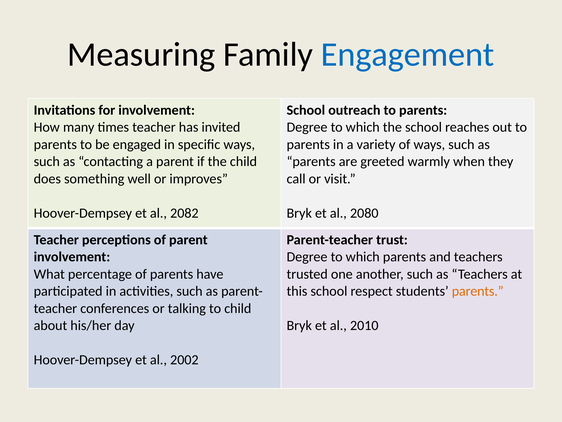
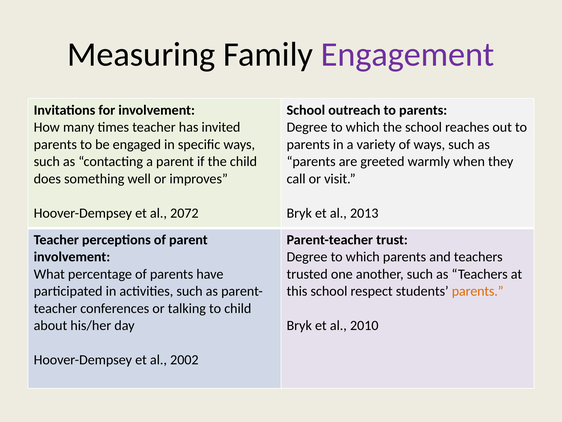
Engagement colour: blue -> purple (408, 54)
2082: 2082 -> 2072 (184, 213)
2080: 2080 -> 2013 (364, 213)
